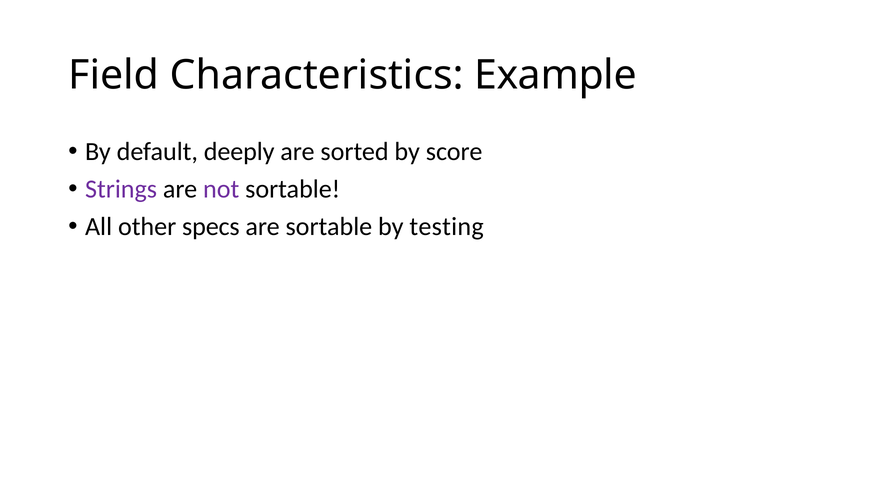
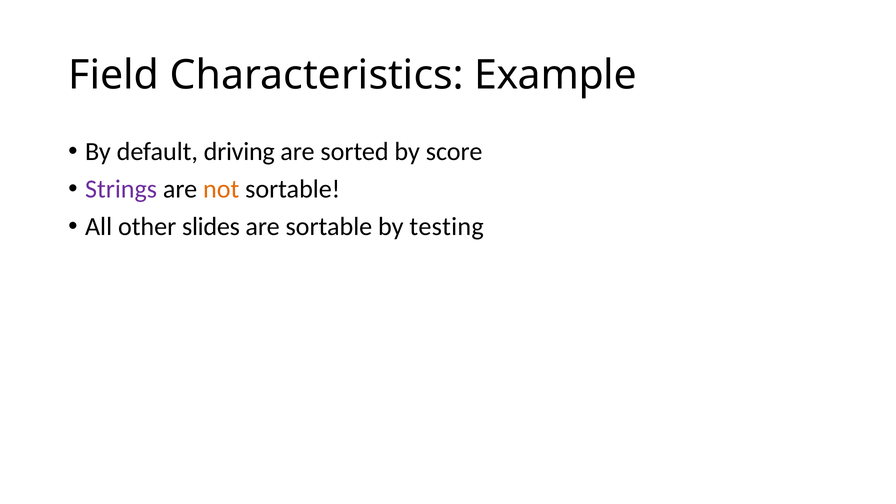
deeply: deeply -> driving (239, 151)
not colour: purple -> orange (221, 189)
specs: specs -> slides (211, 227)
